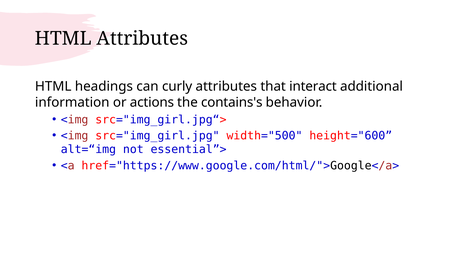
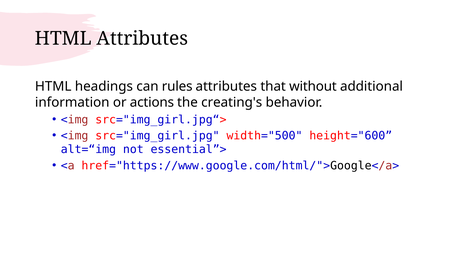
curly: curly -> rules (177, 86)
interact: interact -> without (313, 86)
contains's: contains's -> creating's (232, 103)
